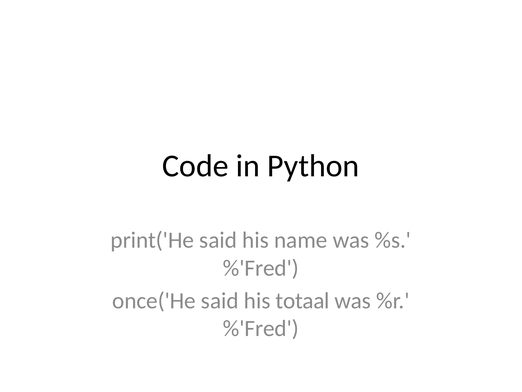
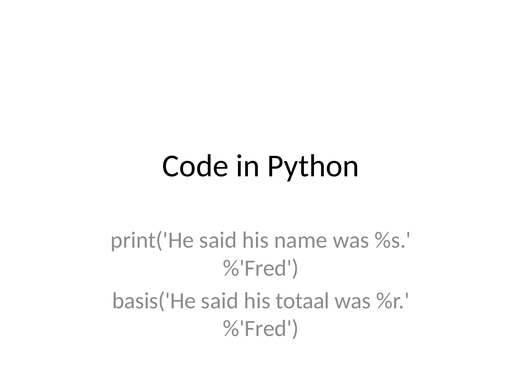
once('He: once('He -> basis('He (154, 300)
